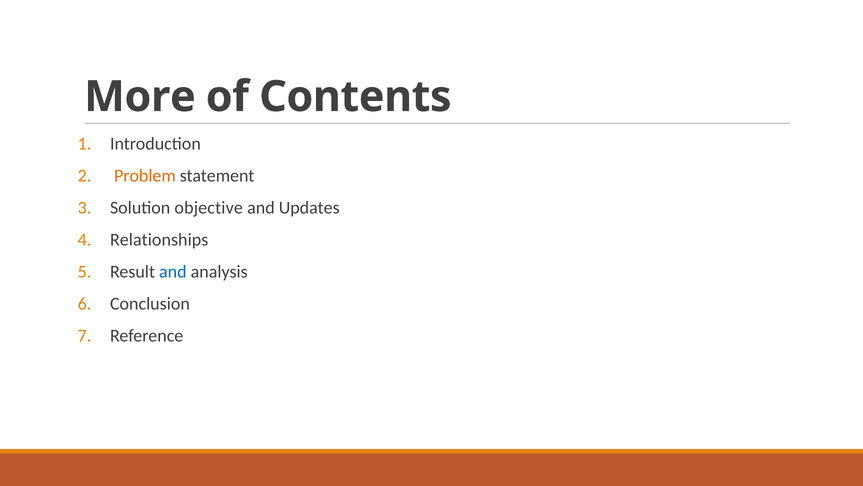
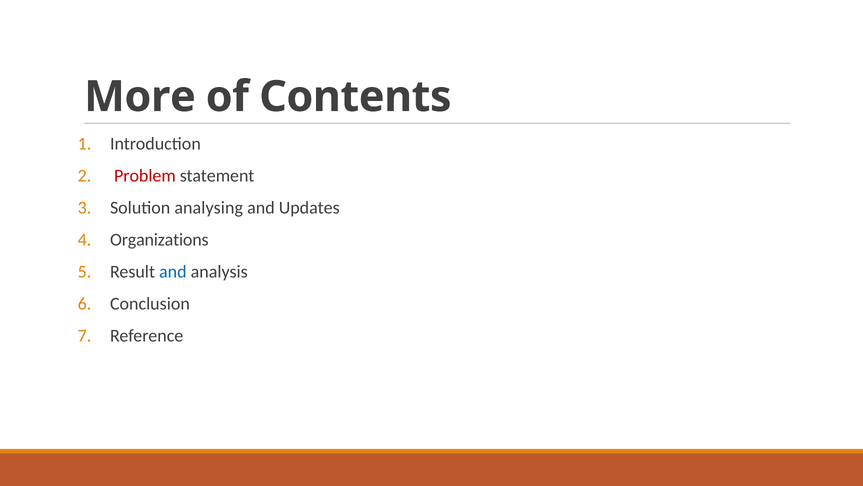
Problem colour: orange -> red (145, 175)
objective: objective -> analysing (209, 208)
Relationships: Relationships -> Organizations (159, 240)
